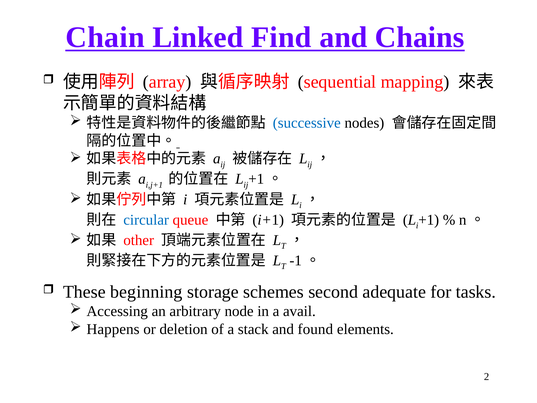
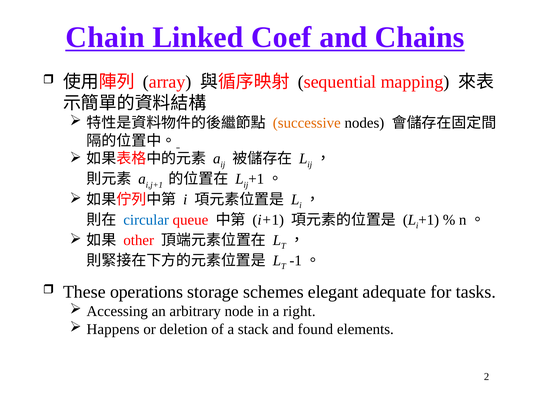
Find: Find -> Coef (281, 37)
successive colour: blue -> orange (307, 123)
beginning: beginning -> operations (147, 292)
second: second -> elegant (333, 292)
avail: avail -> right (299, 311)
